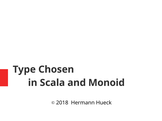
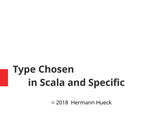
Monoid: Monoid -> Specific (106, 83)
